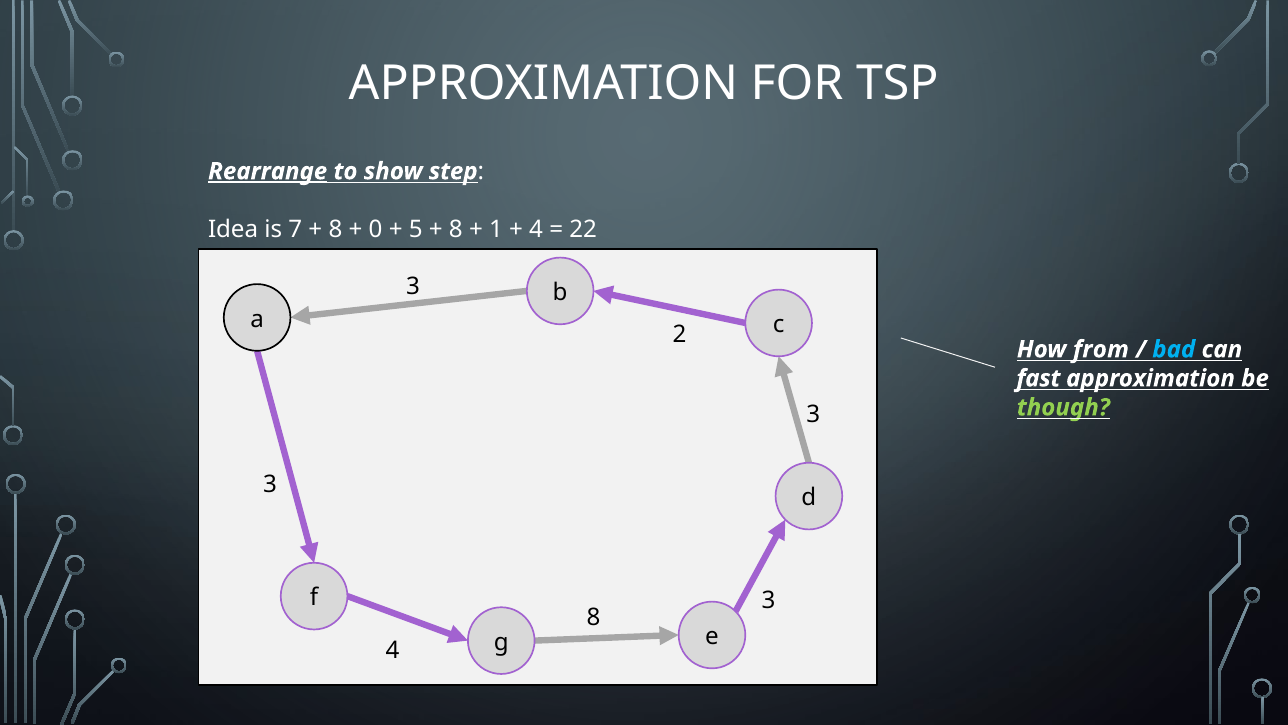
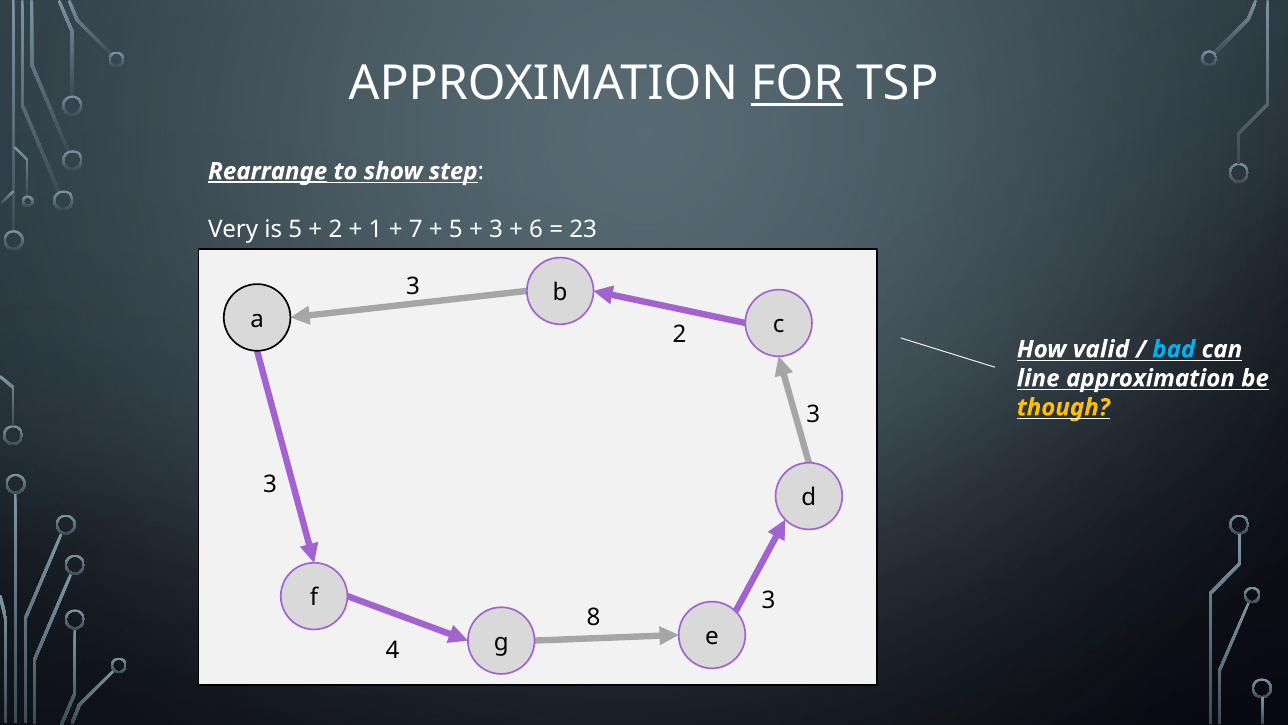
FOR underline: none -> present (797, 84)
Idea: Idea -> Very (233, 229)
is 7: 7 -> 5 (295, 229)
8: 8 -> 2 (335, 229)
0: 0 -> 1 (376, 229)
5: 5 -> 7 (416, 229)
8: 8 -> 5 (456, 229)
1: 1 -> 3 (496, 229)
4: 4 -> 6 (536, 229)
22: 22 -> 23 (583, 229)
from: from -> valid (1101, 349)
fast: fast -> line (1038, 378)
though colour: light green -> yellow (1063, 407)
